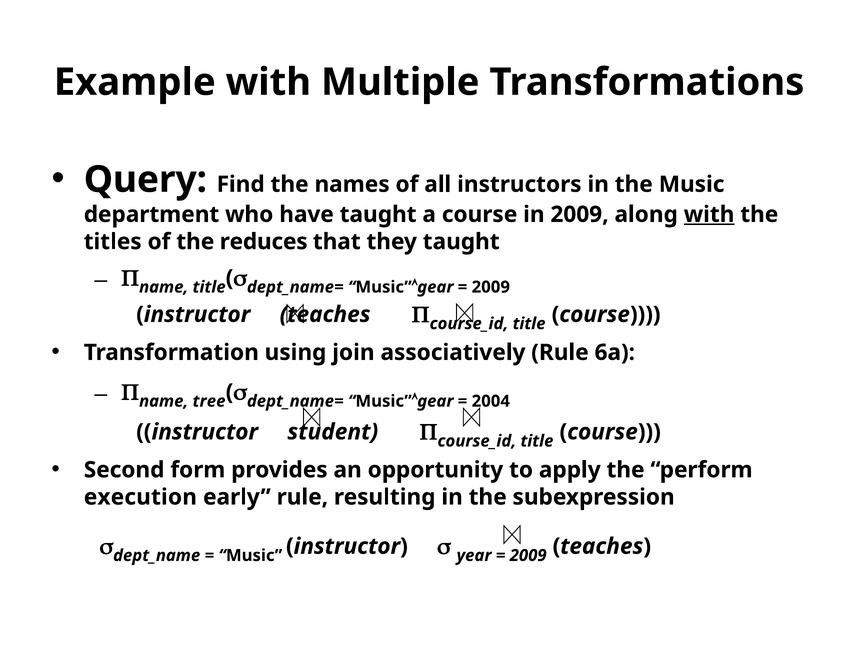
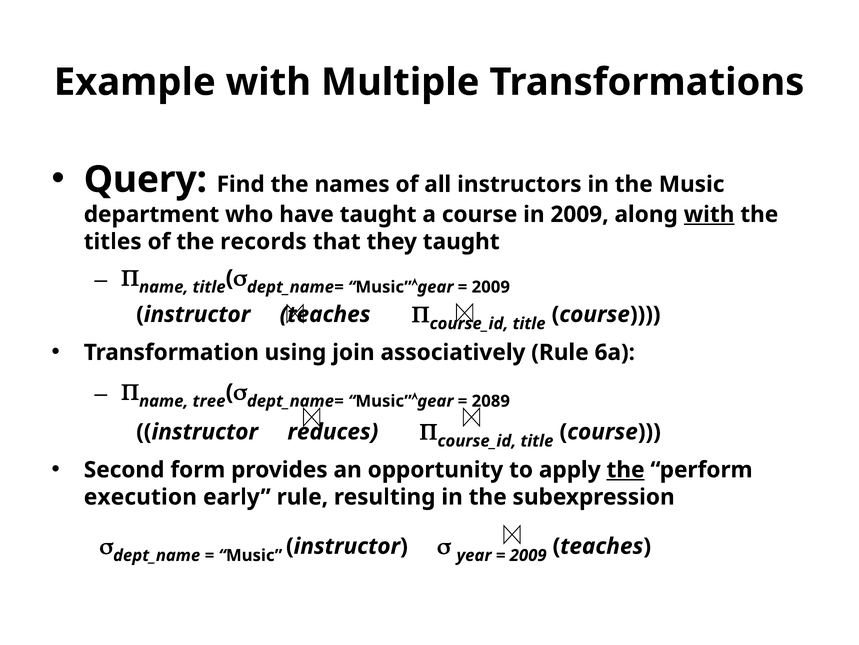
reduces: reduces -> records (263, 241)
2004: 2004 -> 2089 (491, 401)
student: student -> reduces (333, 431)
the underline: none -> present (626, 469)
